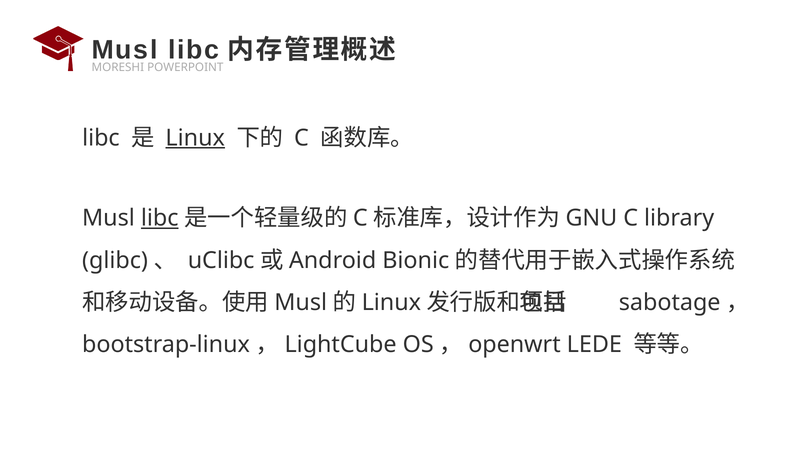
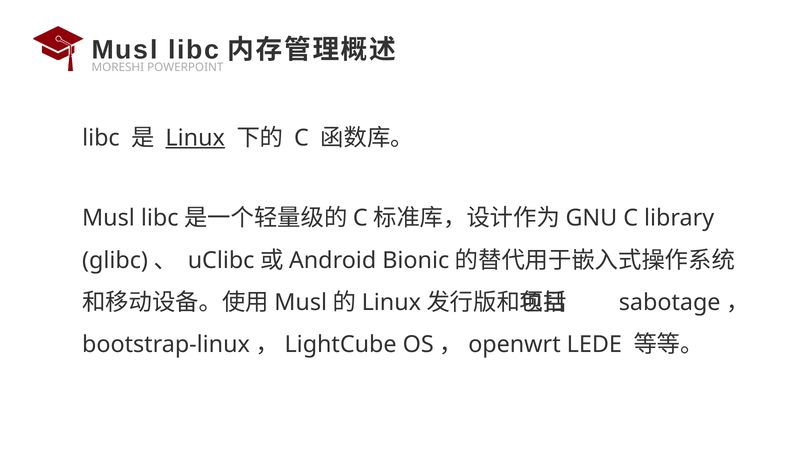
libc underline: present -> none (160, 218)
